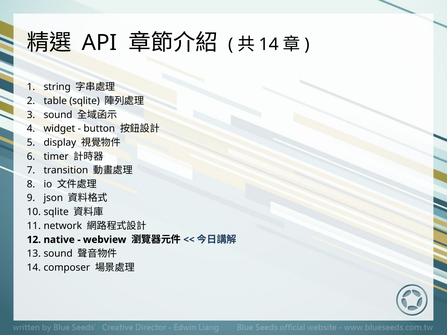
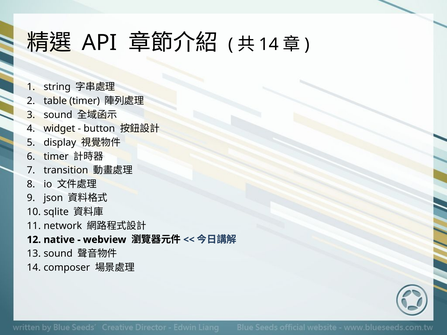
table sqlite: sqlite -> timer (85, 101)
